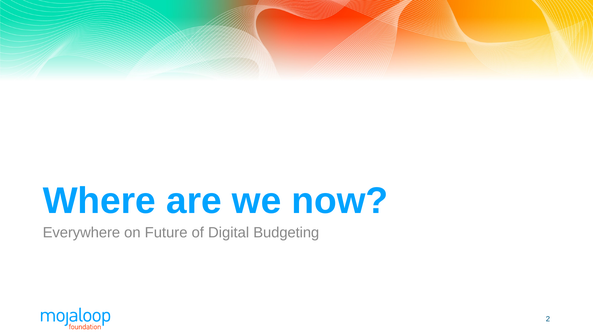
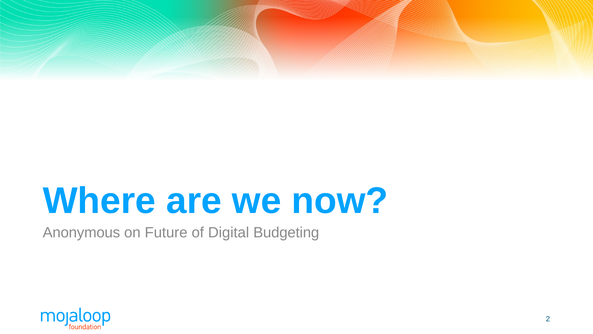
Everywhere: Everywhere -> Anonymous (81, 232)
